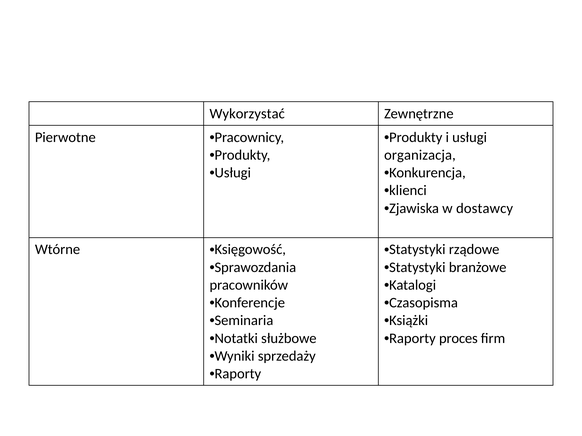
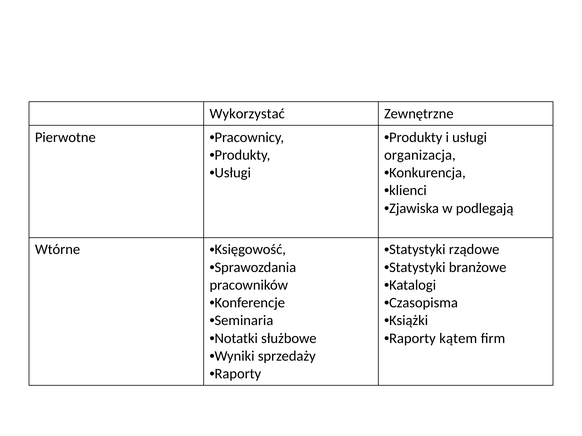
dostawcy: dostawcy -> podlegają (485, 208)
proces: proces -> kątem (458, 339)
